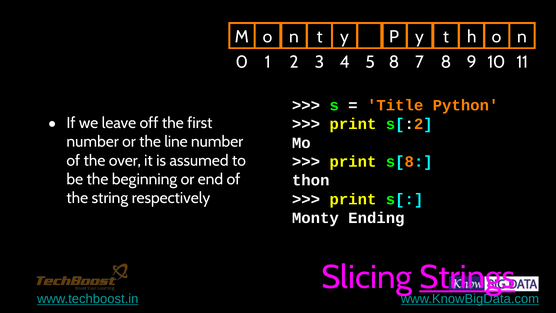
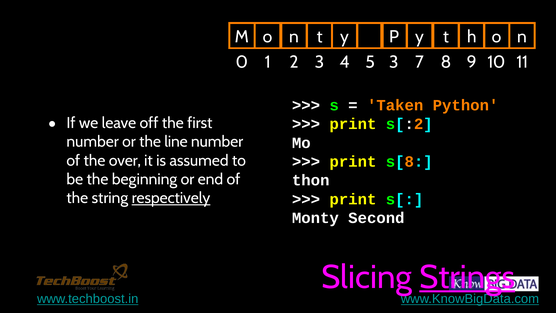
5 8: 8 -> 3 (394, 62)
Title: Title -> Taken (395, 105)
respectively underline: none -> present (171, 198)
Ending: Ending -> Second (376, 218)
